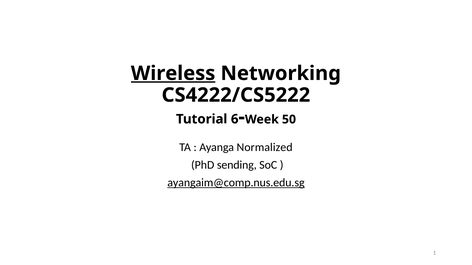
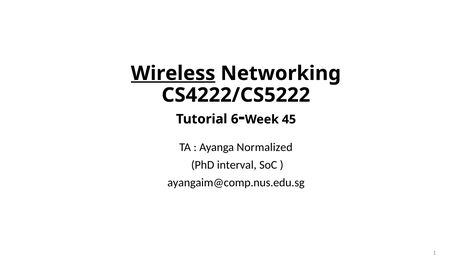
50: 50 -> 45 (289, 120)
sending: sending -> interval (237, 165)
ayangaim@comp.nus.edu.sg underline: present -> none (236, 183)
